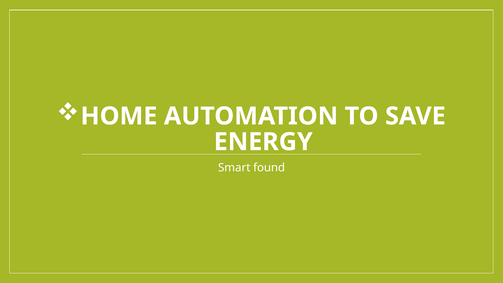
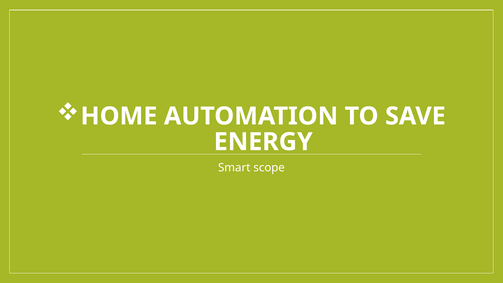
found: found -> scope (269, 168)
